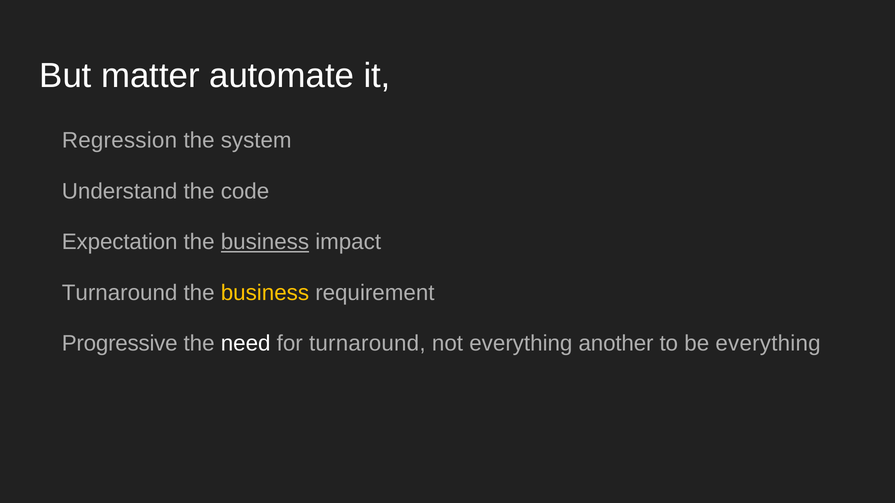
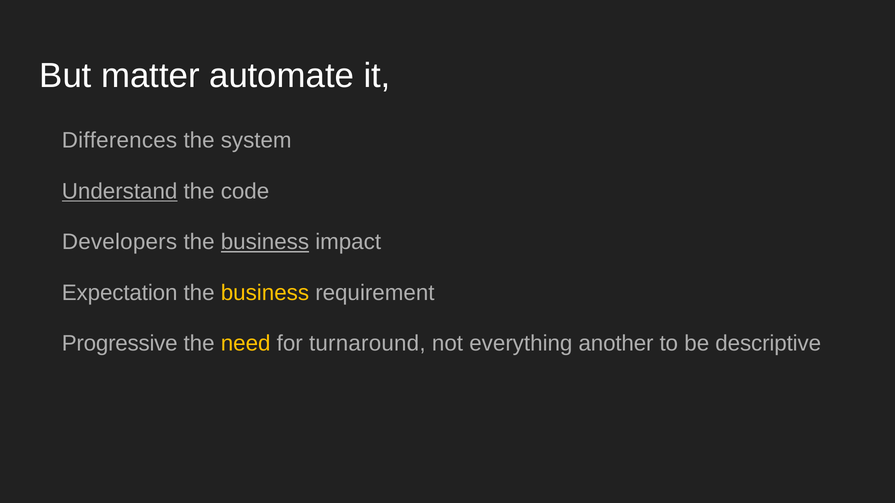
Regression: Regression -> Differences (120, 141)
Understand underline: none -> present (120, 191)
Expectation: Expectation -> Developers (119, 242)
Turnaround: Turnaround -> Expectation (120, 293)
need colour: white -> yellow (246, 344)
be everything: everything -> descriptive (768, 344)
